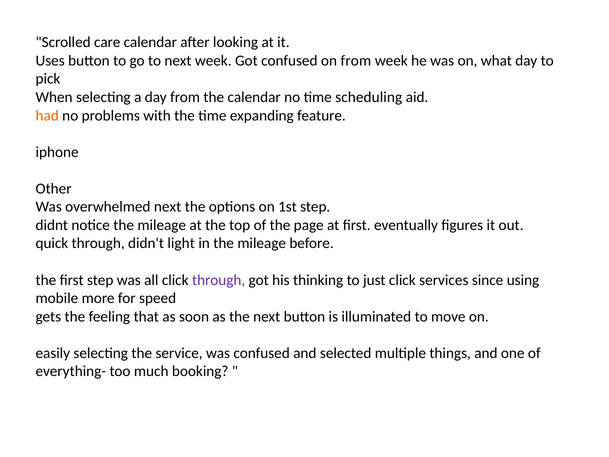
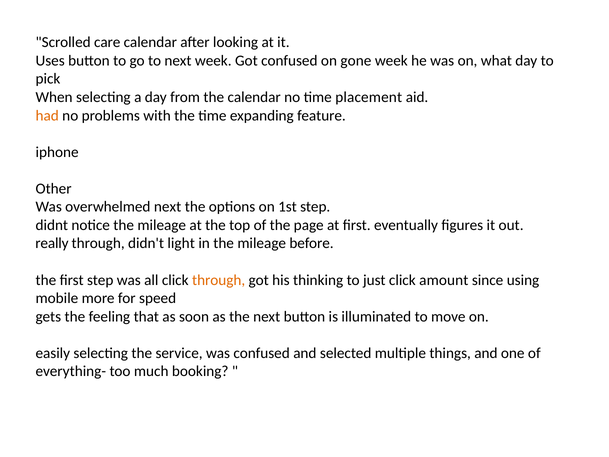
on from: from -> gone (356, 61)
scheduling: scheduling -> placement (369, 97)
quick: quick -> really (52, 243)
through colour: purple -> orange (219, 280)
services: services -> amount (444, 280)
